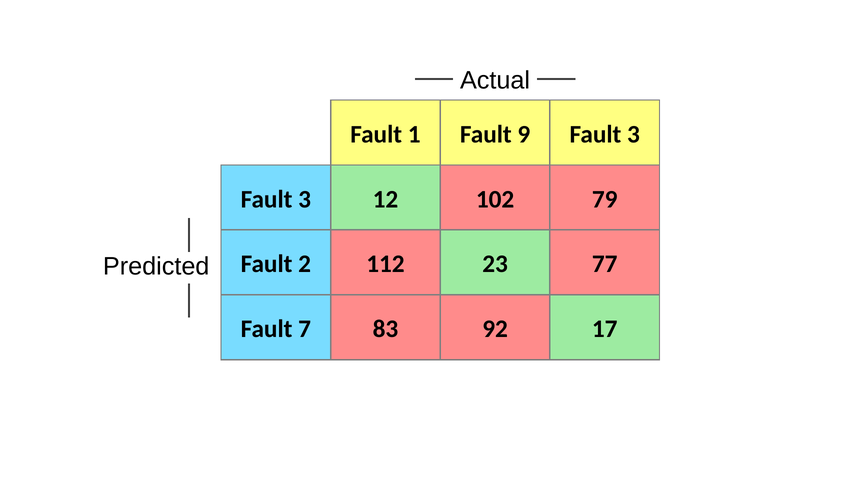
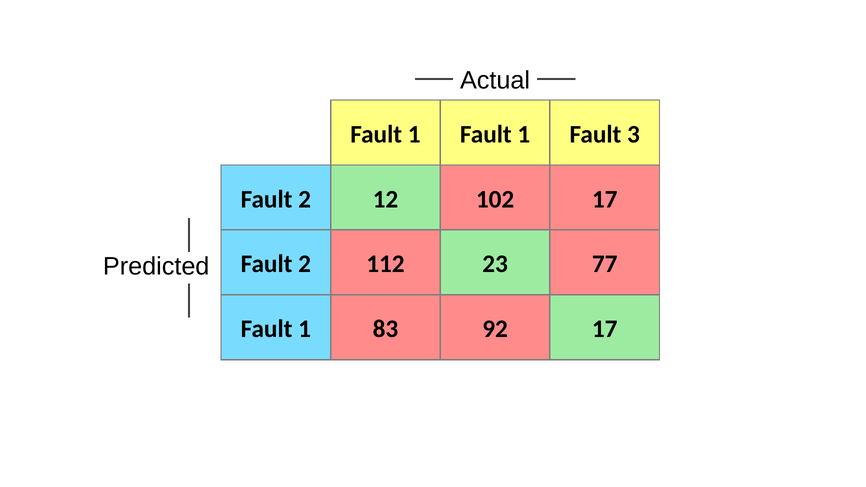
1 Fault 9: 9 -> 1 (524, 134)
3: 3 -> 2 (305, 199)
102 79: 79 -> 17 (605, 199)
7: 7 -> 1 (305, 329)
